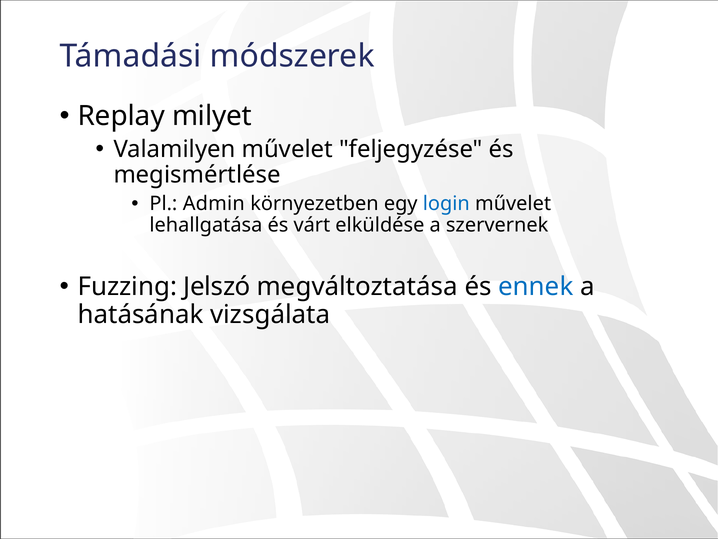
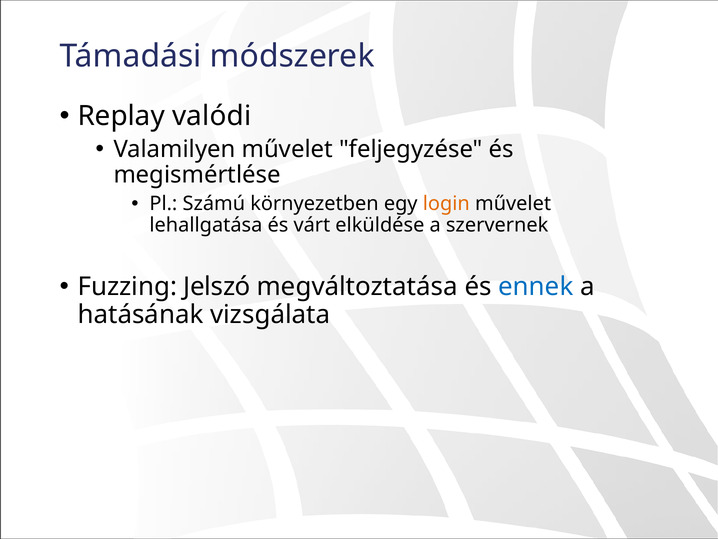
milyet: milyet -> valódi (212, 116)
Admin: Admin -> Számú (214, 204)
login colour: blue -> orange (446, 204)
